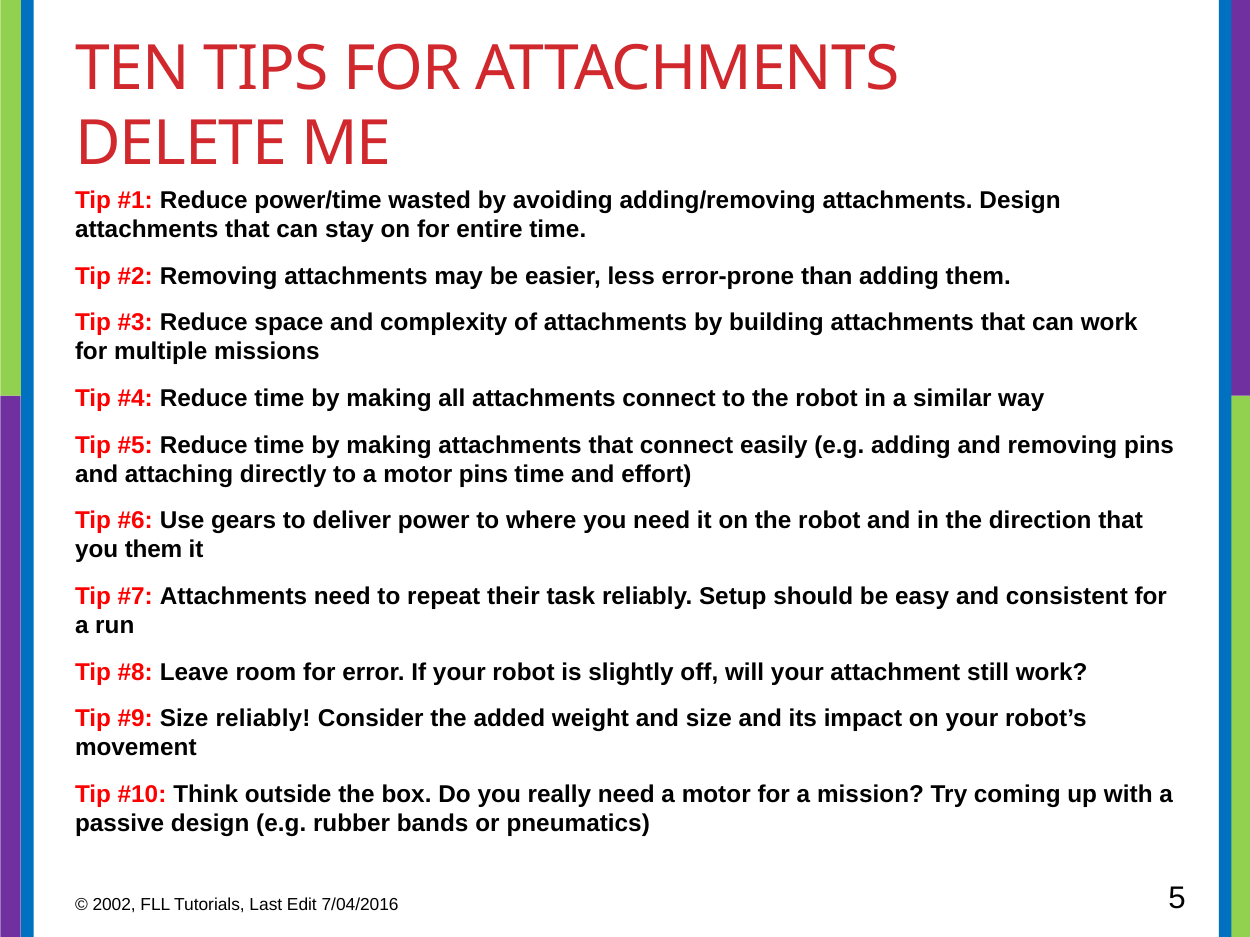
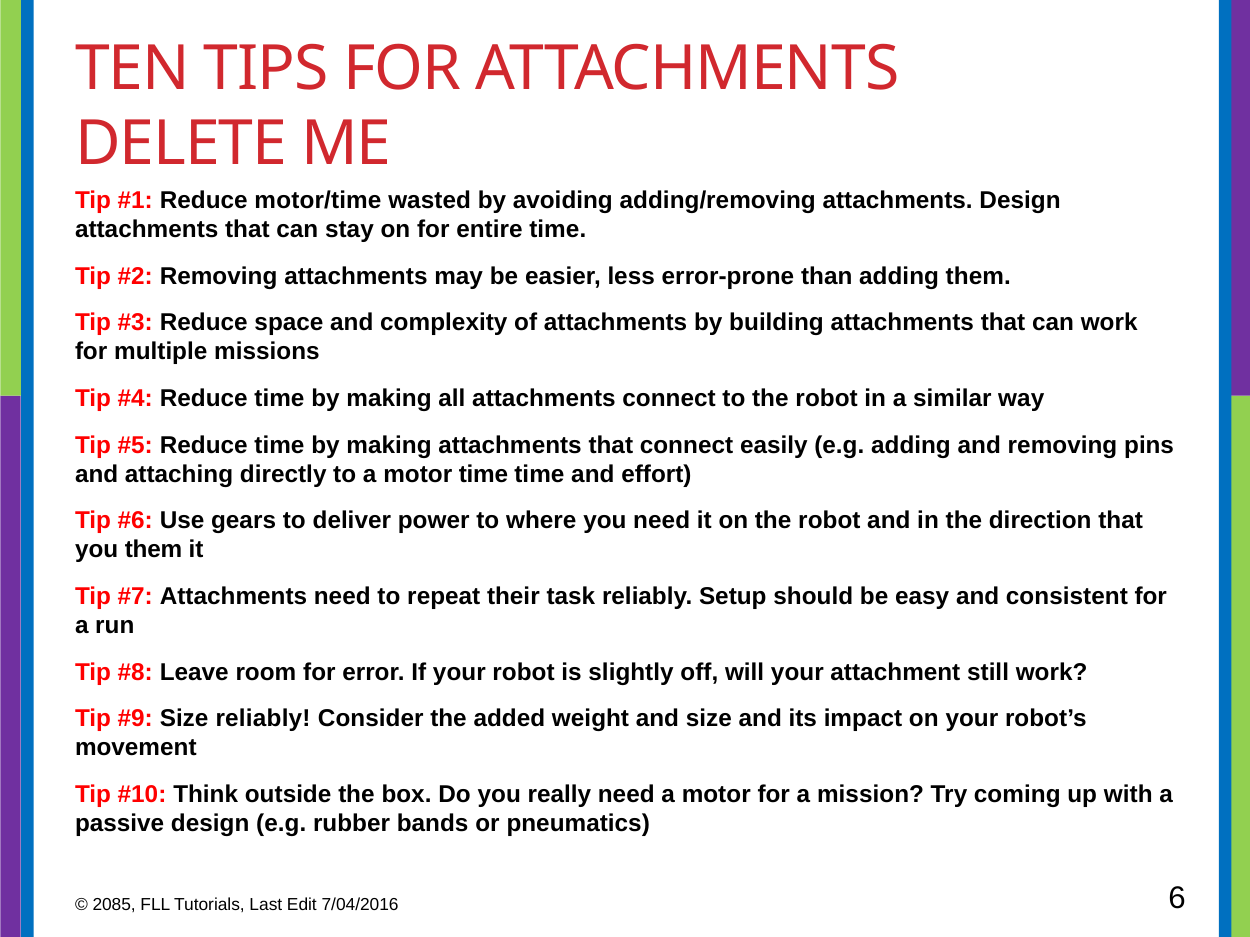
power/time: power/time -> motor/time (318, 201)
motor pins: pins -> time (484, 474)
2002: 2002 -> 2085 (114, 905)
5: 5 -> 6 (1177, 899)
